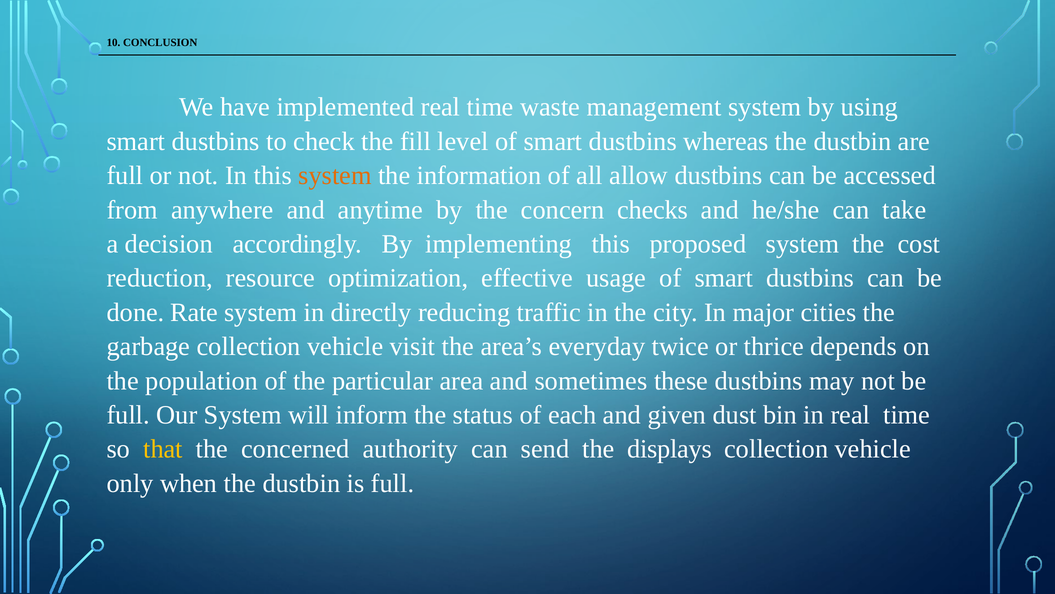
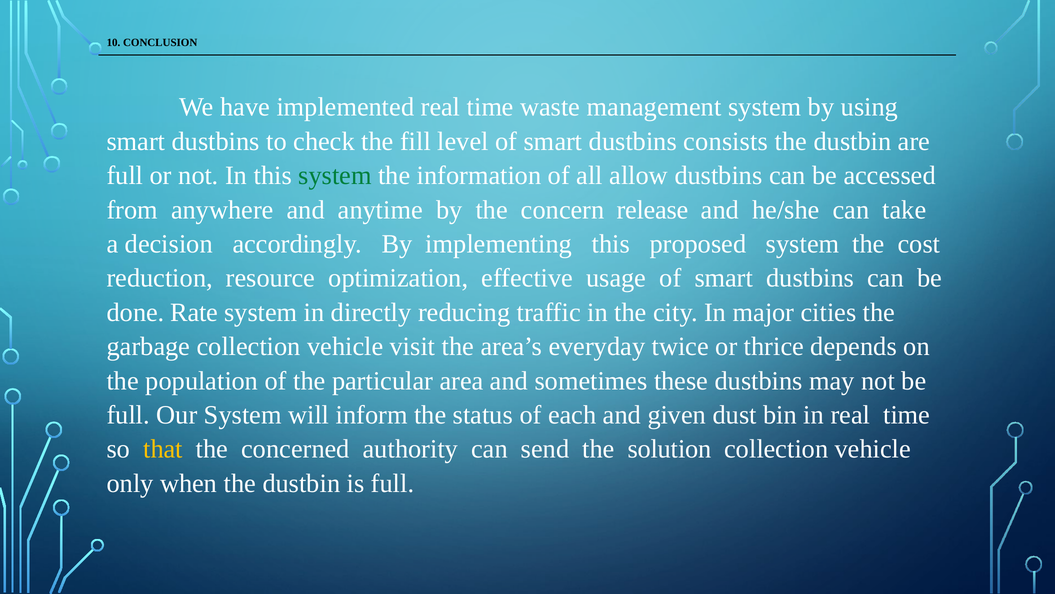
whereas: whereas -> consists (726, 141)
system colour: orange -> green (335, 175)
checks: checks -> release (653, 210)
displays: displays -> solution (670, 449)
